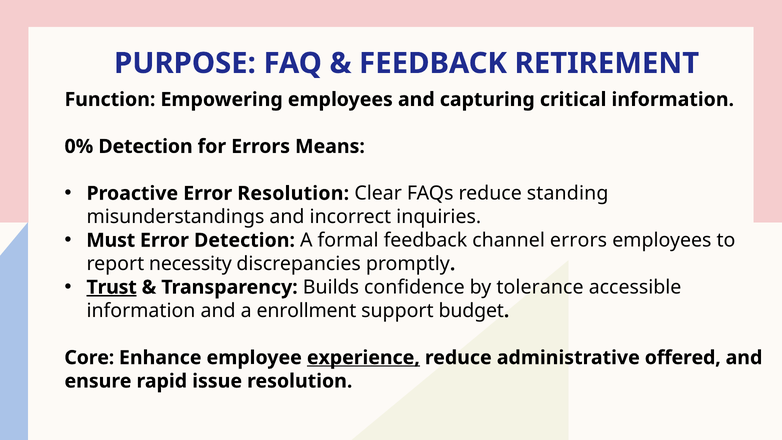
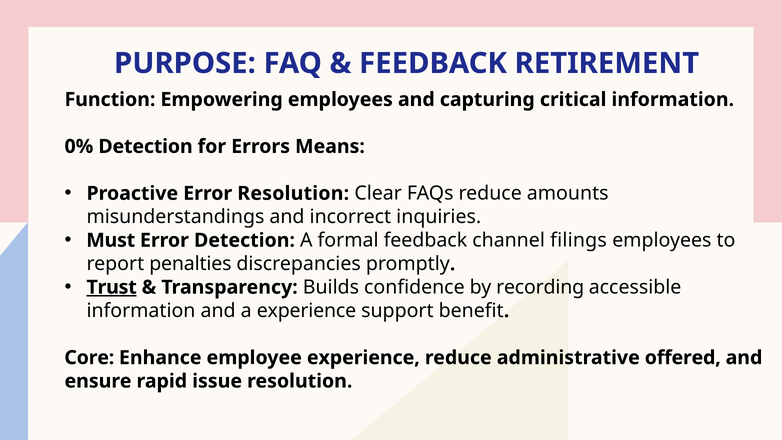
standing: standing -> amounts (568, 193)
channel errors: errors -> filings (578, 240)
necessity: necessity -> penalties (190, 264)
tolerance: tolerance -> recording (540, 287)
a enrollment: enrollment -> experience (306, 311)
budget: budget -> benefit (471, 311)
experience underline: present -> none (363, 358)
